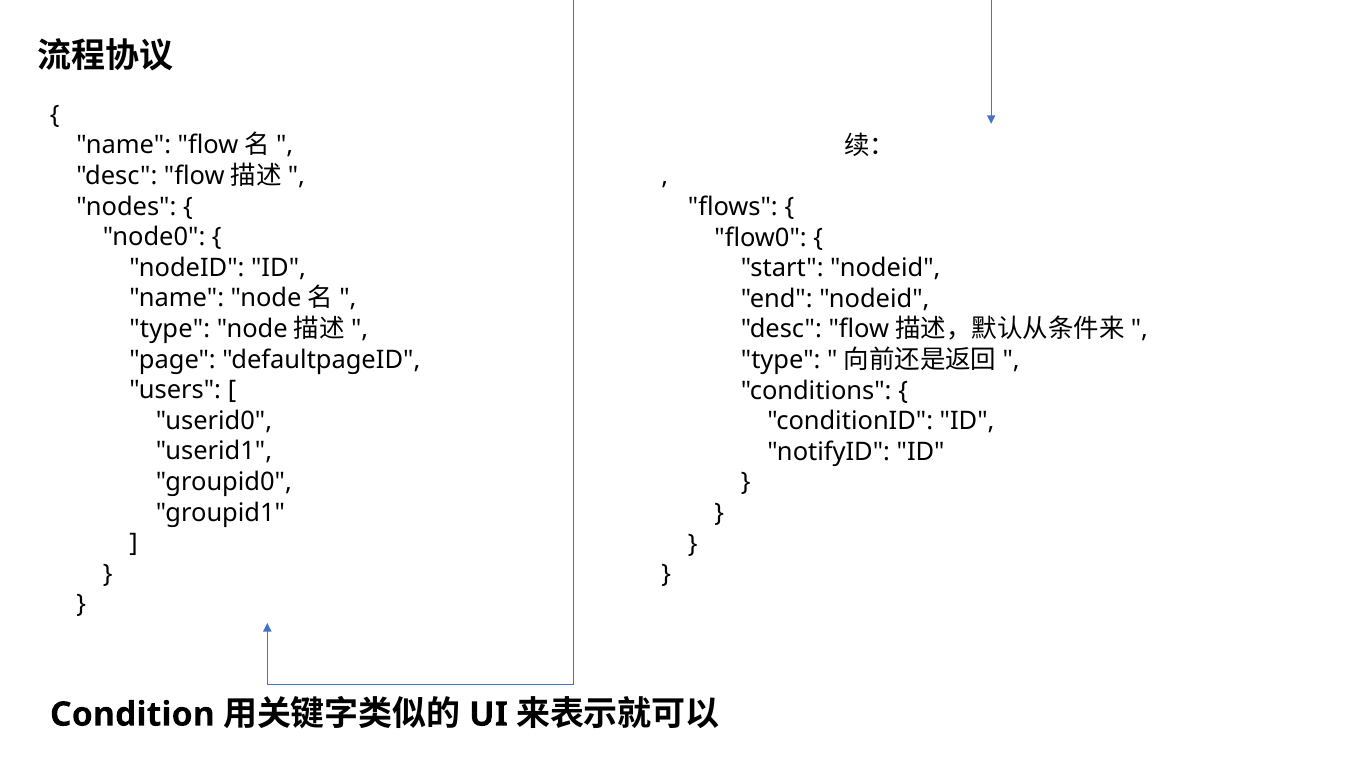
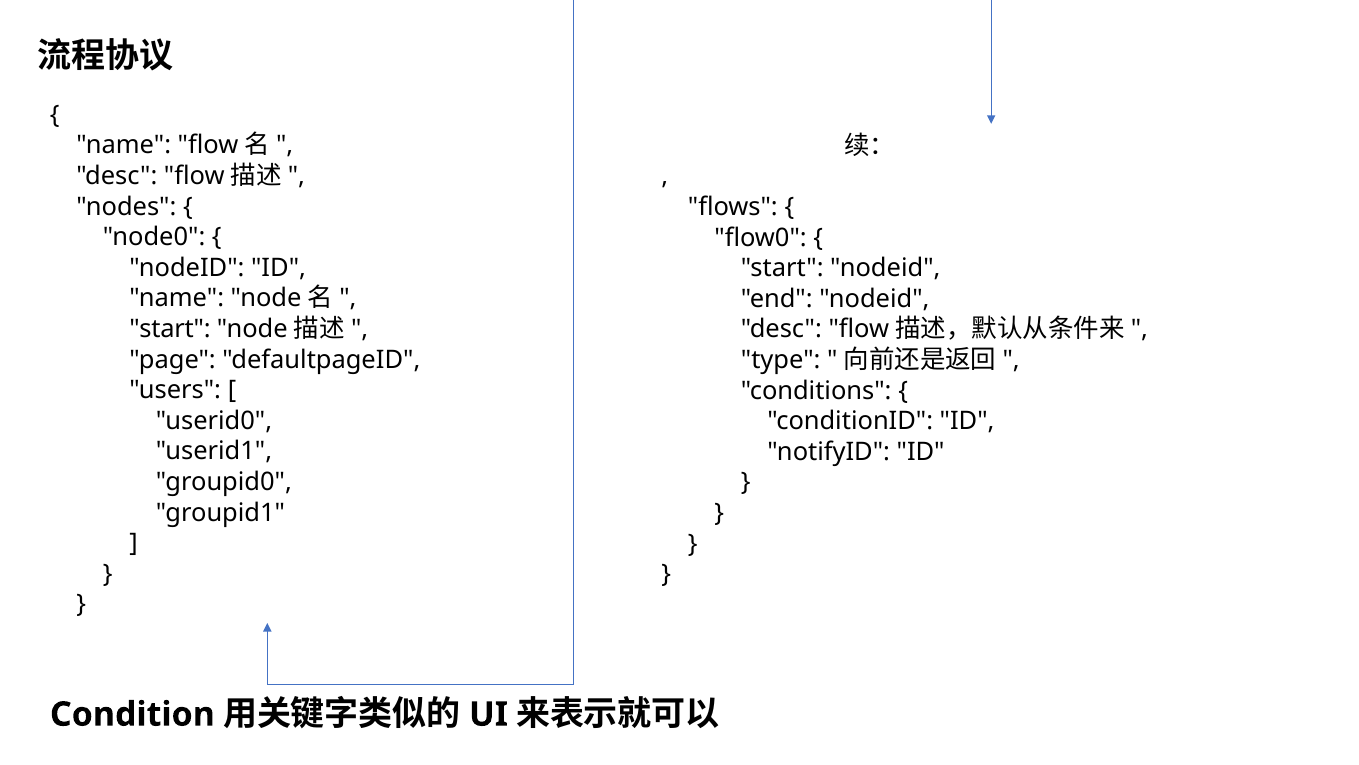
type: type -> start (170, 329)
